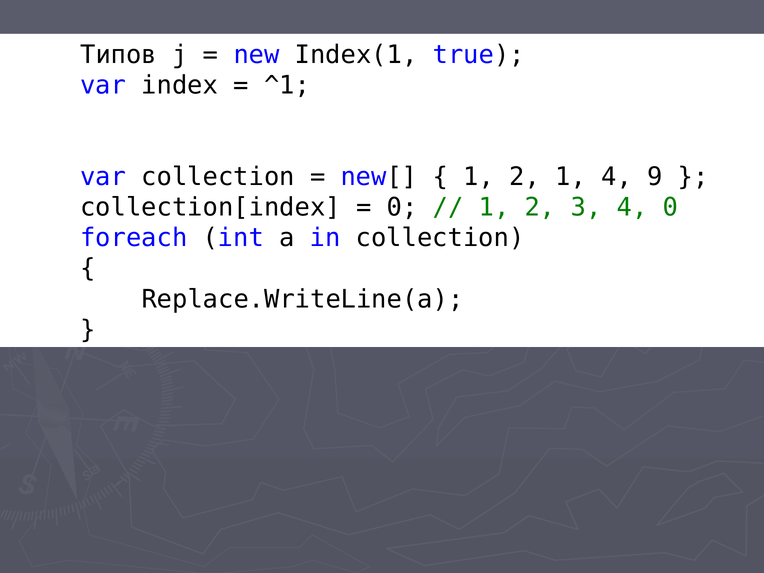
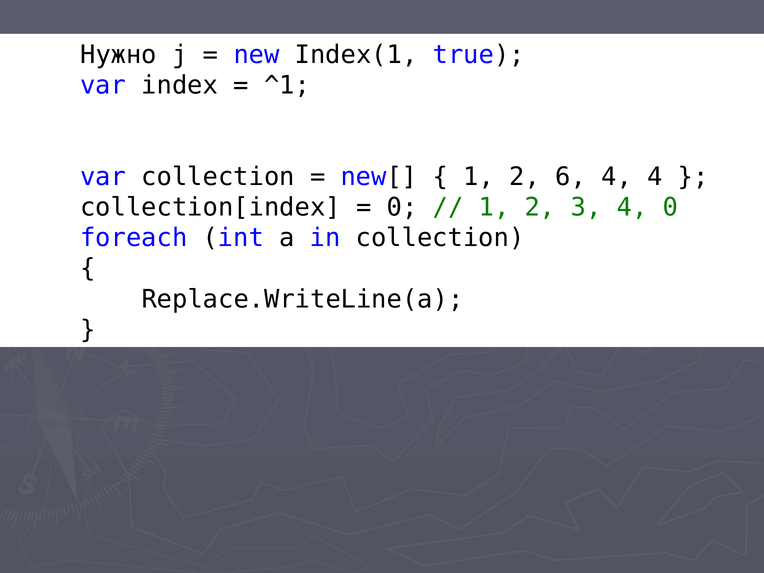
Типов: Типов -> Нужно (118, 55)
2 1: 1 -> 6 (571, 177)
4 9: 9 -> 4 (655, 177)
